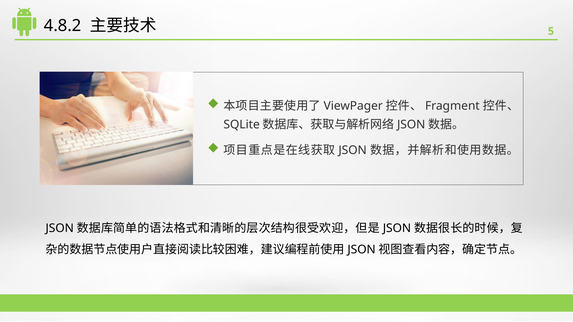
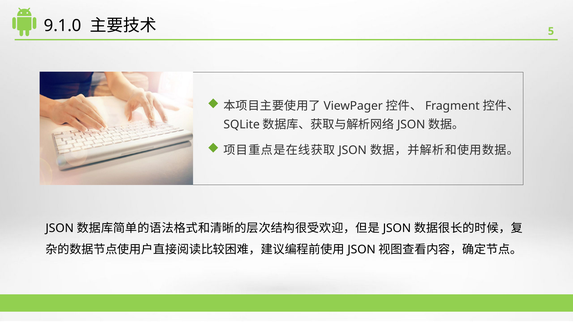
4.8.2: 4.8.2 -> 9.1.0 (63, 26)
